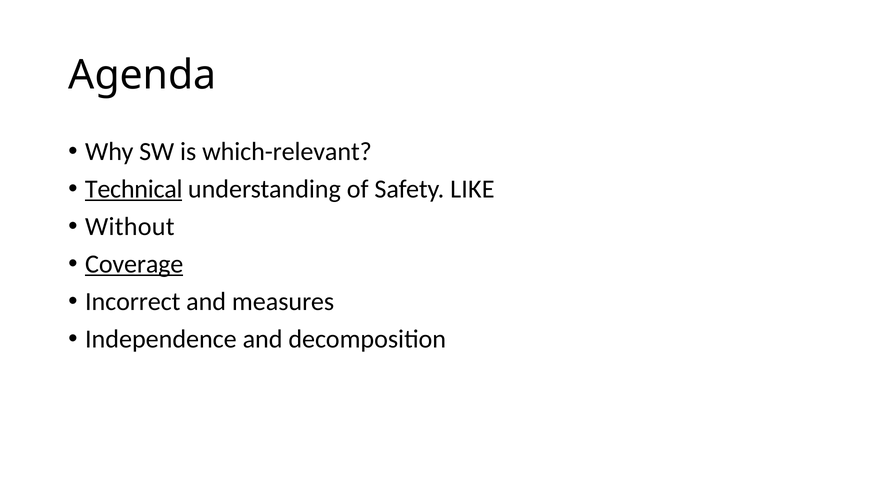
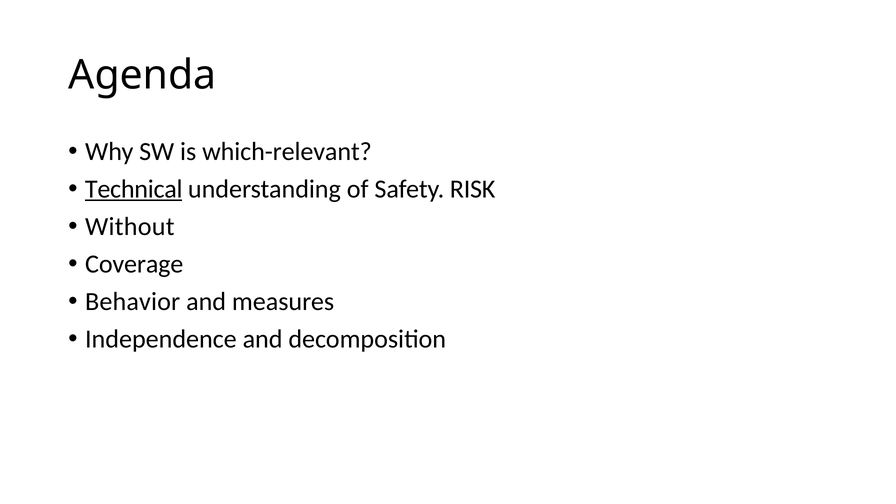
LIKE: LIKE -> RISK (473, 189)
Coverage underline: present -> none (134, 264)
Incorrect: Incorrect -> Behavior (133, 302)
